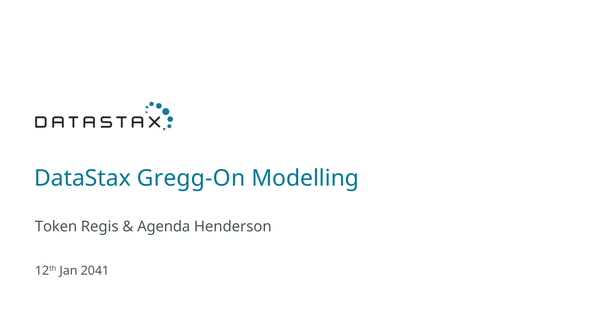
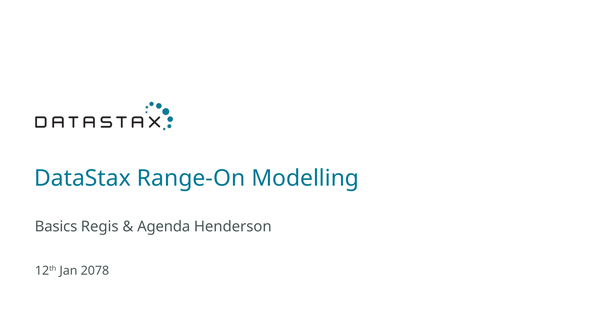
Gregg-On: Gregg-On -> Range-On (191, 178)
Token: Token -> Basics (56, 227)
2041: 2041 -> 2078 (95, 271)
